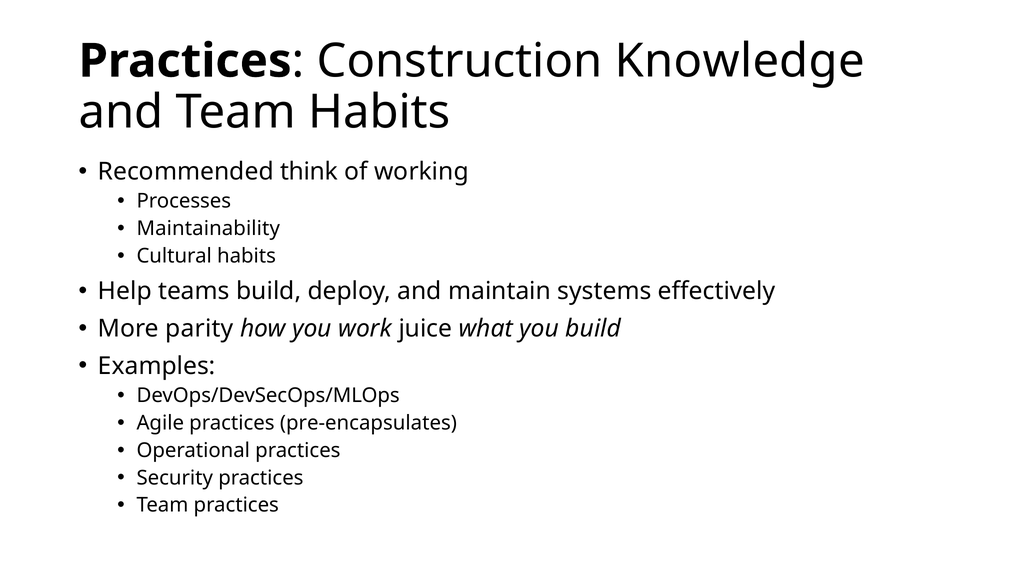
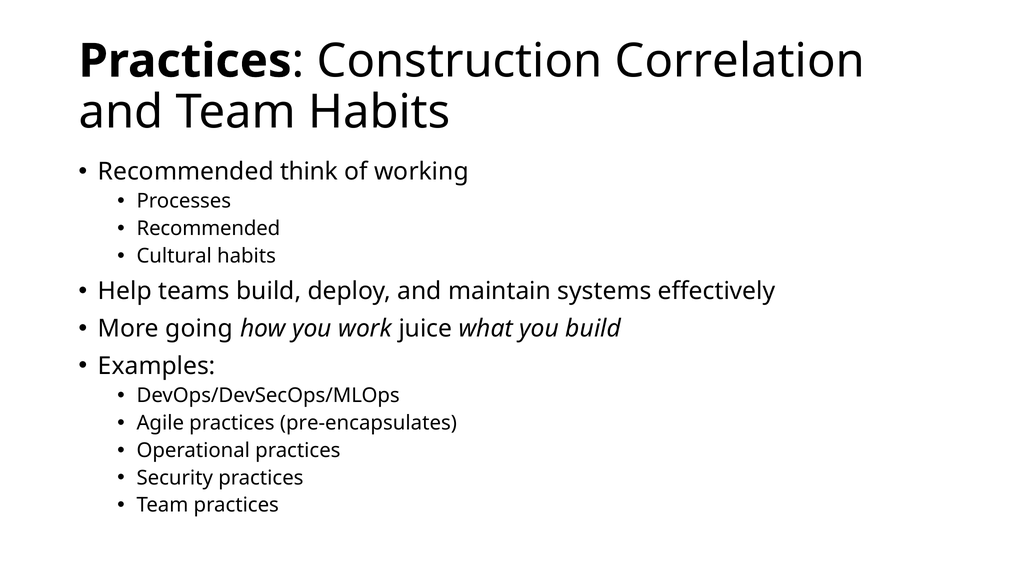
Knowledge: Knowledge -> Correlation (740, 61)
Maintainability: Maintainability -> Recommended (208, 229)
parity: parity -> going (199, 328)
